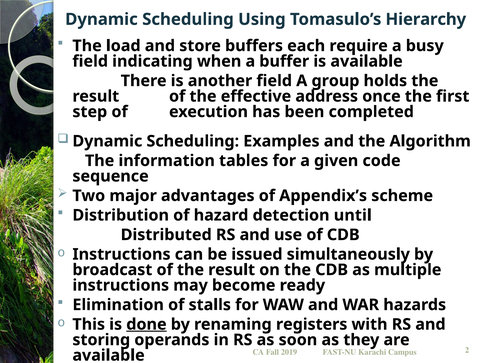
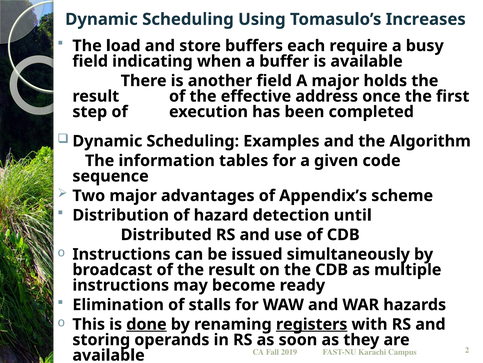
Hierarchy: Hierarchy -> Increases (426, 19)
A group: group -> major (335, 81)
registers underline: none -> present (312, 324)
